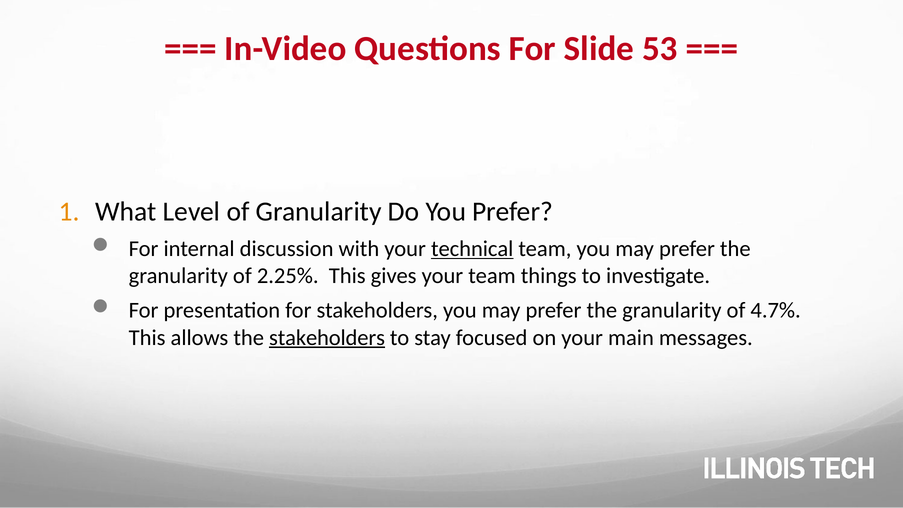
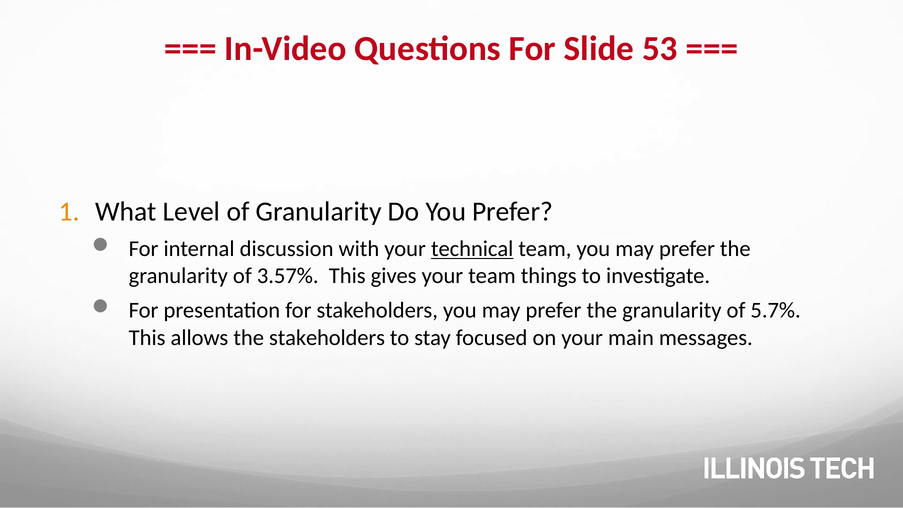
2.25%: 2.25% -> 3.57% (288, 276)
4.7%: 4.7% -> 5.7% (776, 310)
stakeholders underline: present -> none (327, 338)
